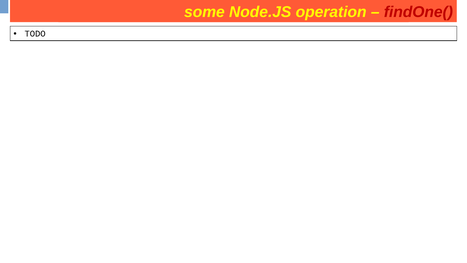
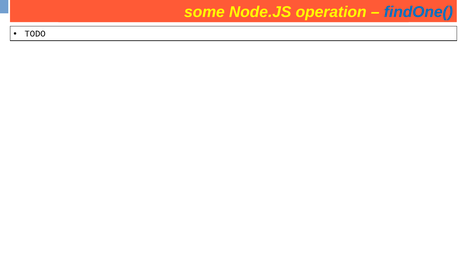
findOne( colour: red -> blue (418, 12)
